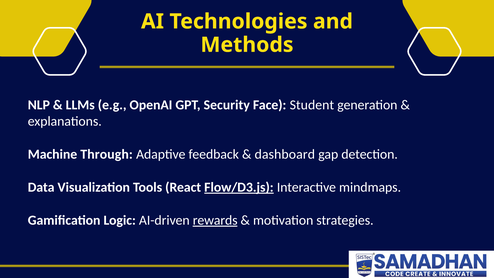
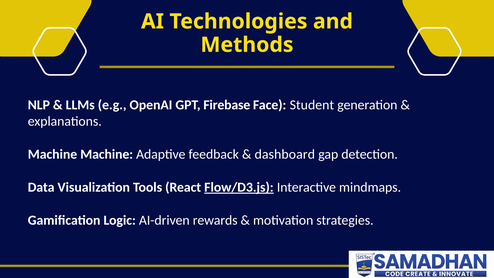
Security: Security -> Firebase (227, 105)
Machine Through: Through -> Machine (107, 154)
rewards underline: present -> none (215, 220)
